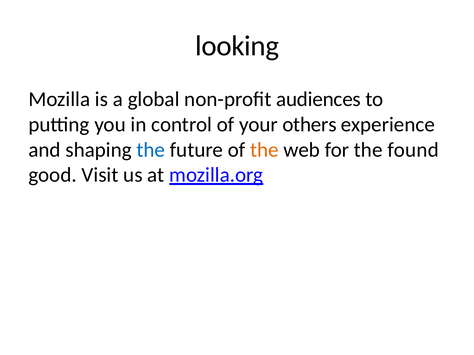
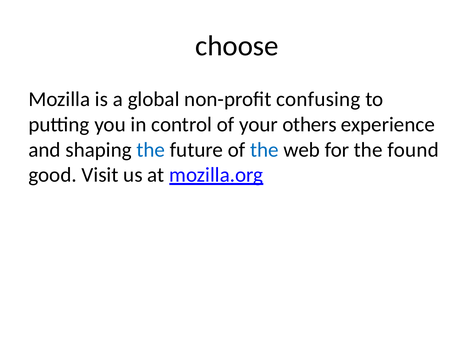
looking: looking -> choose (237, 46)
audiences: audiences -> confusing (318, 99)
the colour: orange -> blue (264, 150)
